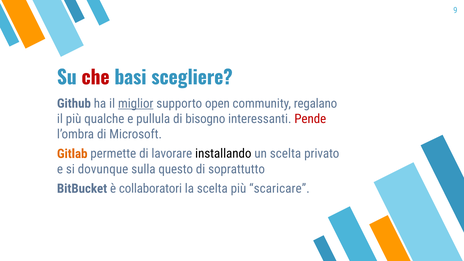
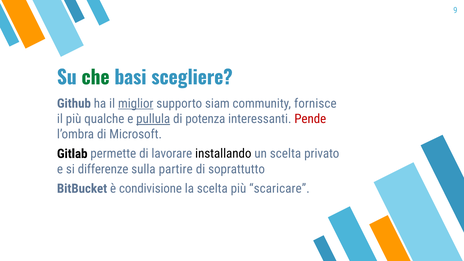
che colour: red -> green (96, 78)
open: open -> siam (217, 103)
regalano: regalano -> fornisce (315, 103)
pullula underline: none -> present (153, 119)
bisogno: bisogno -> potenza (205, 119)
Gitlab colour: orange -> black (72, 154)
dovunque: dovunque -> differenze (103, 169)
questo: questo -> partire (176, 169)
collaboratori: collaboratori -> condivisione (150, 189)
